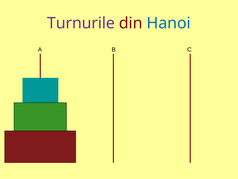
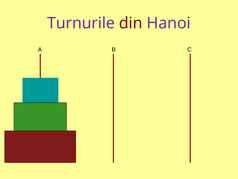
Hanoi colour: blue -> purple (169, 23)
